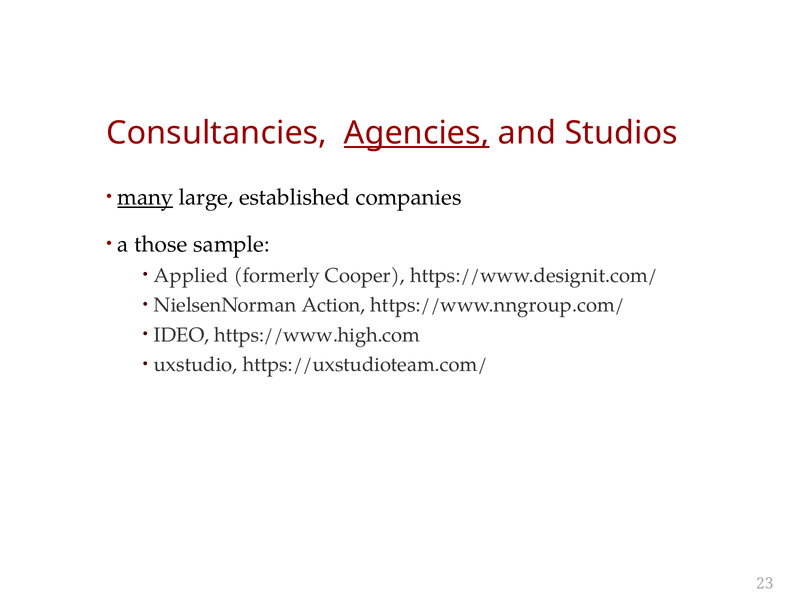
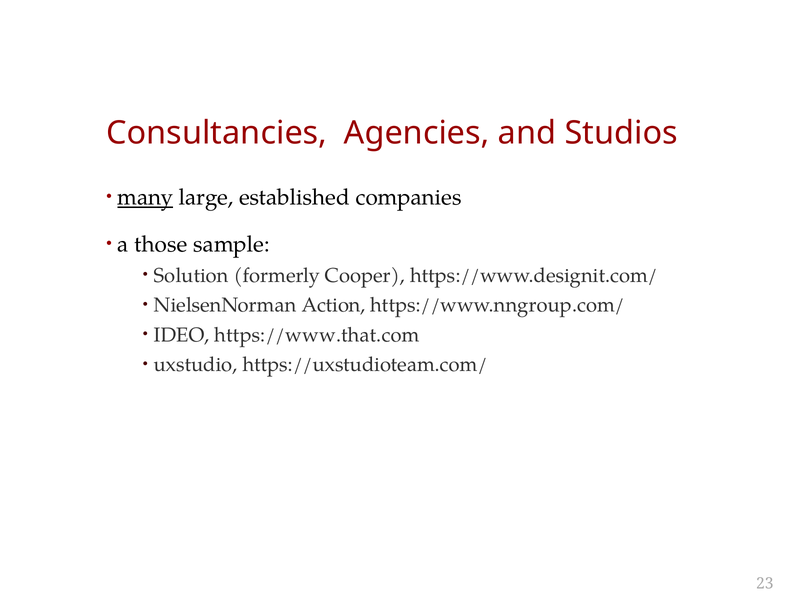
Agencies underline: present -> none (417, 133)
Applied: Applied -> Solution (191, 276)
https://www.high.com: https://www.high.com -> https://www.that.com (317, 335)
